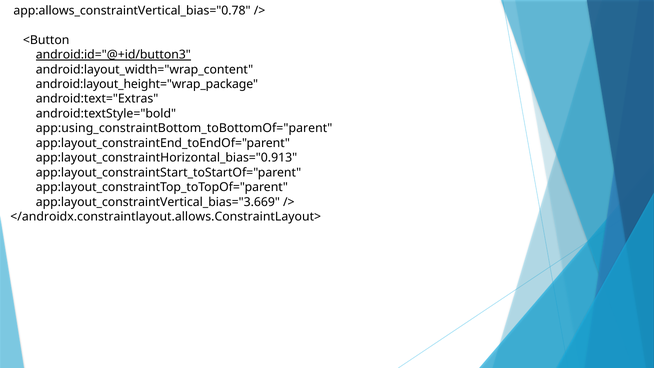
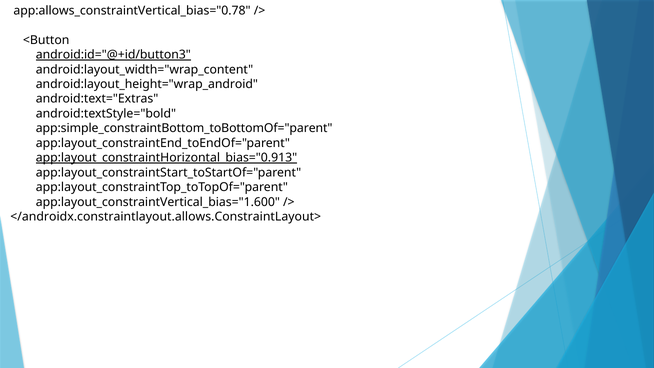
android:layout_height="wrap_package: android:layout_height="wrap_package -> android:layout_height="wrap_android (147, 84)
app:using_constraintBottom_toBottomOf="parent: app:using_constraintBottom_toBottomOf="parent -> app:simple_constraintBottom_toBottomOf="parent (184, 128)
app:layout_constraintHorizontal_bias="0.913 underline: none -> present (166, 158)
app:layout_constraintVertical_bias="3.669: app:layout_constraintVertical_bias="3.669 -> app:layout_constraintVertical_bias="1.600 (158, 202)
